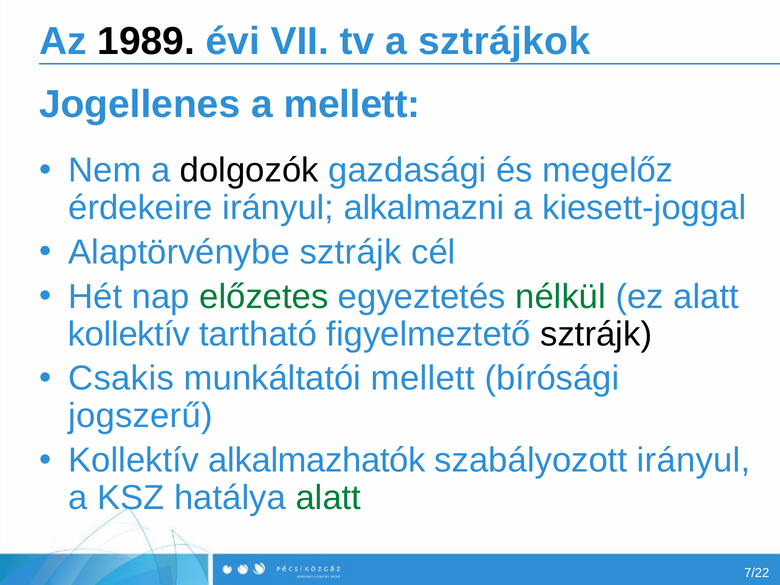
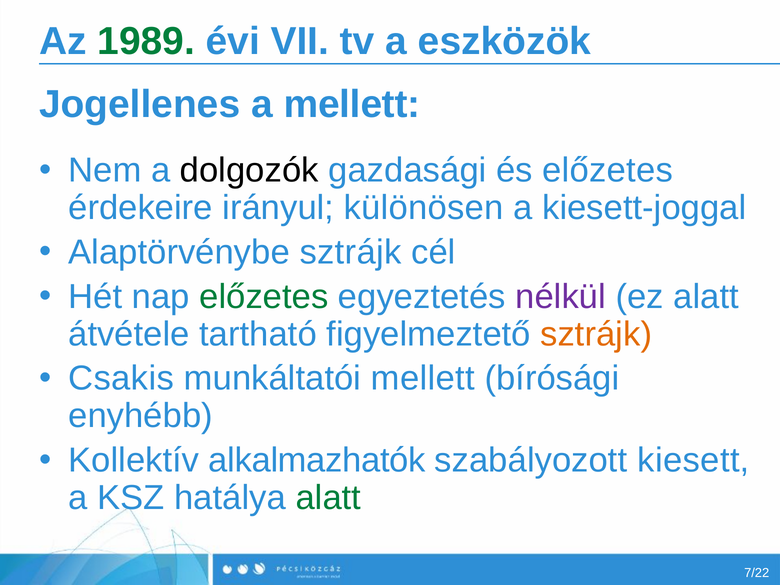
1989 colour: black -> green (146, 42)
sztrájkok: sztrájkok -> eszközök (504, 42)
és megelőz: megelőz -> előzetes (608, 170)
alkalmazni: alkalmazni -> különösen (424, 208)
nélkül colour: green -> purple (561, 297)
kollektív: kollektív -> átvétele (129, 334)
sztrájk colour: black -> orange (596, 334)
jogszerű: jogszerű -> enyhébb (141, 416)
szabályozott irányul: irányul -> kiesett (693, 460)
